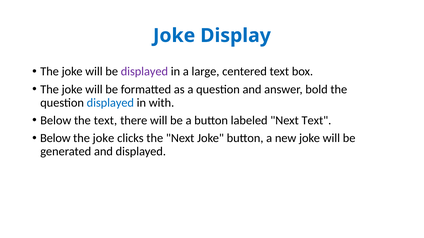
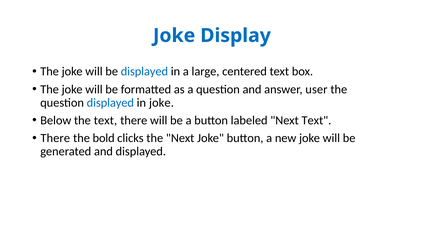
displayed colour: purple -> blue (144, 72)
bold: bold -> user (316, 89)
in with: with -> joke (161, 103)
Below: Below -> There (55, 138)
joke: joke -> bold (104, 138)
